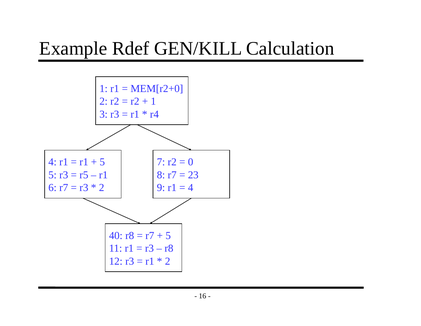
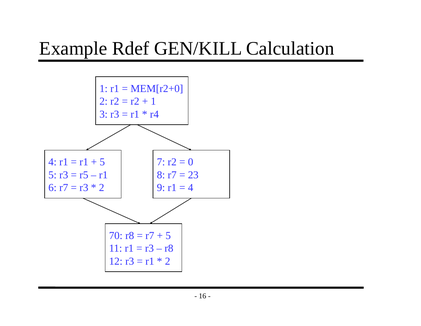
40: 40 -> 70 (116, 235)
